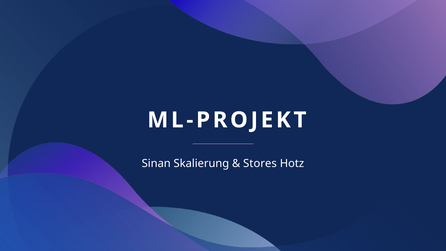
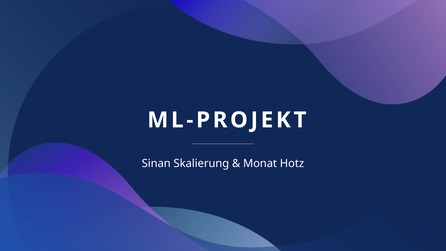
Stores: Stores -> Monat (260, 164)
